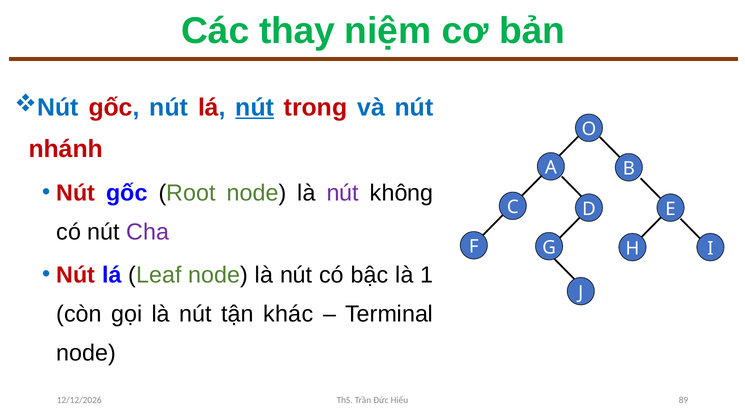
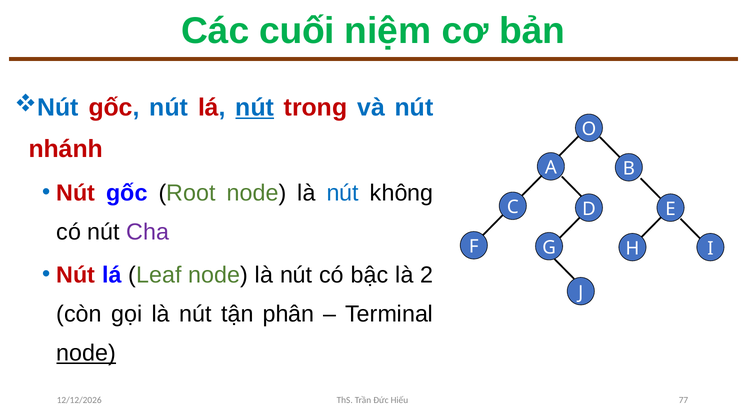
thay: thay -> cuối (297, 31)
nút colour: purple -> blue (343, 193)
1: 1 -> 2 (427, 275)
khác: khác -> phân (288, 314)
node underline: none -> present (86, 353)
89: 89 -> 77 (683, 400)
